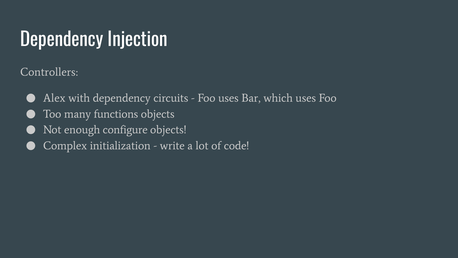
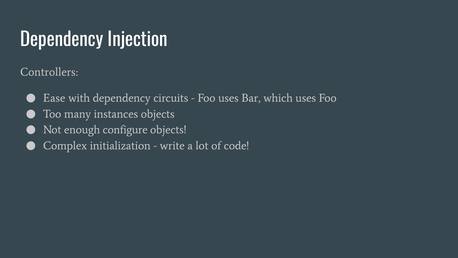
Alex: Alex -> Ease (54, 98)
functions: functions -> instances (116, 114)
